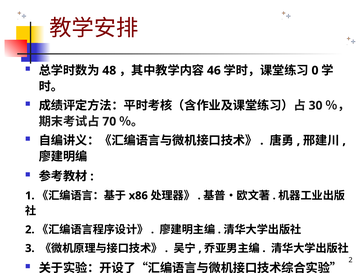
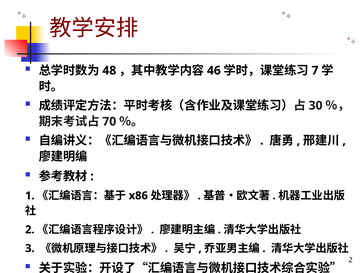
0: 0 -> 7 (315, 70)
